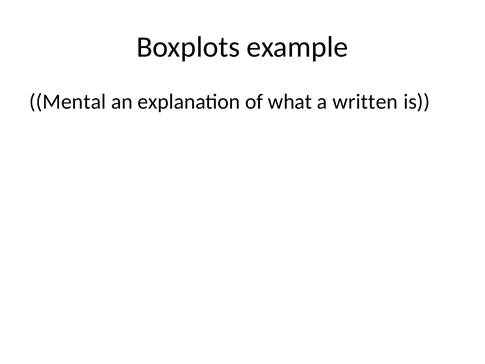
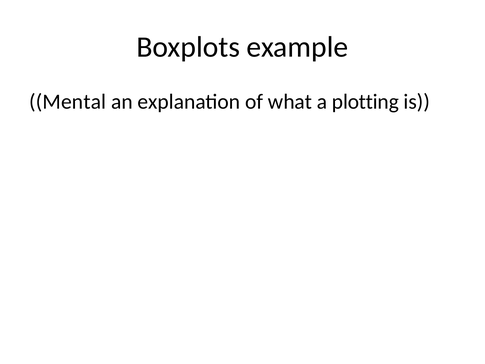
written: written -> plotting (365, 102)
